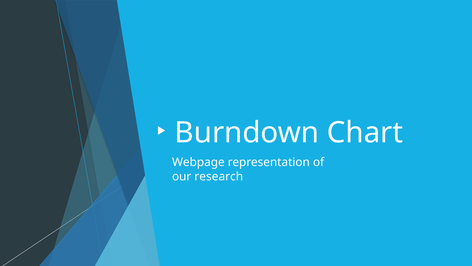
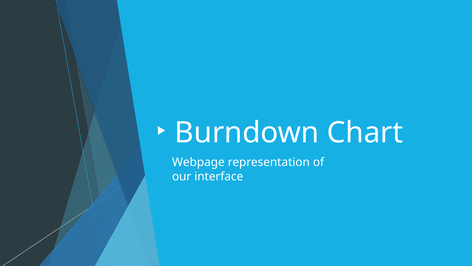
research: research -> interface (219, 176)
